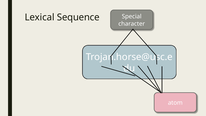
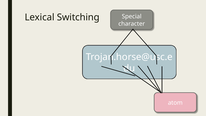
Sequence: Sequence -> Switching (78, 17)
